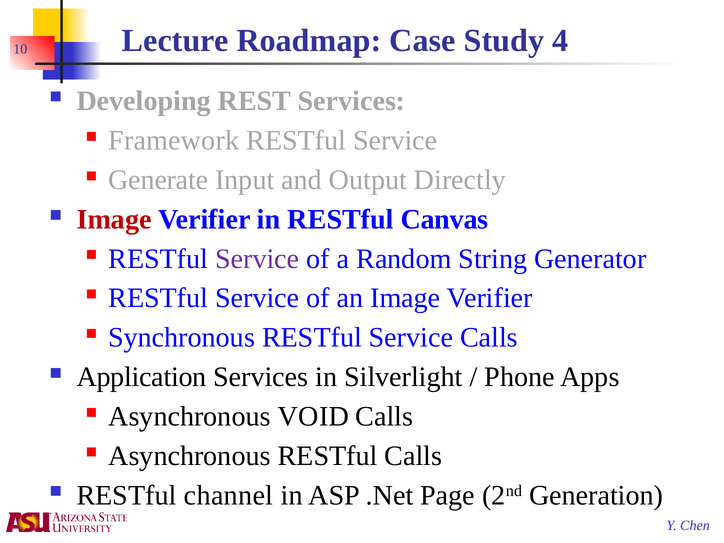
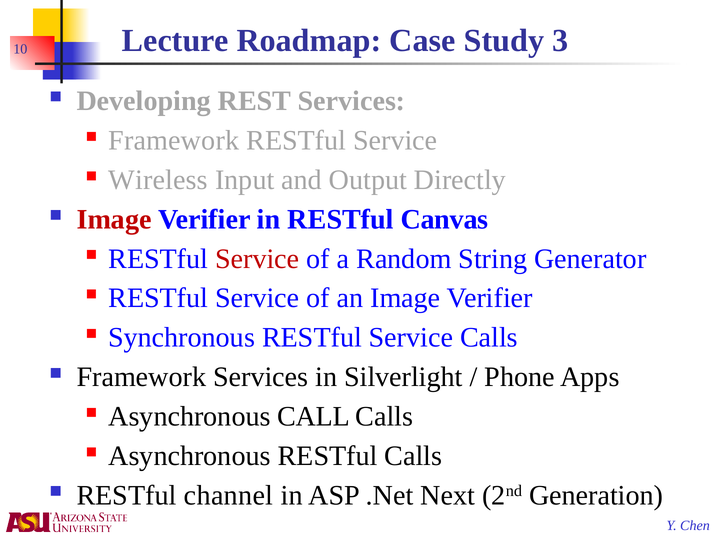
4: 4 -> 3 (560, 41)
Generate: Generate -> Wireless (158, 180)
Service colour: purple -> red (257, 259)
Application: Application -> Framework (141, 377)
VOID: VOID -> CALL (314, 417)
Page: Page -> Next (448, 495)
